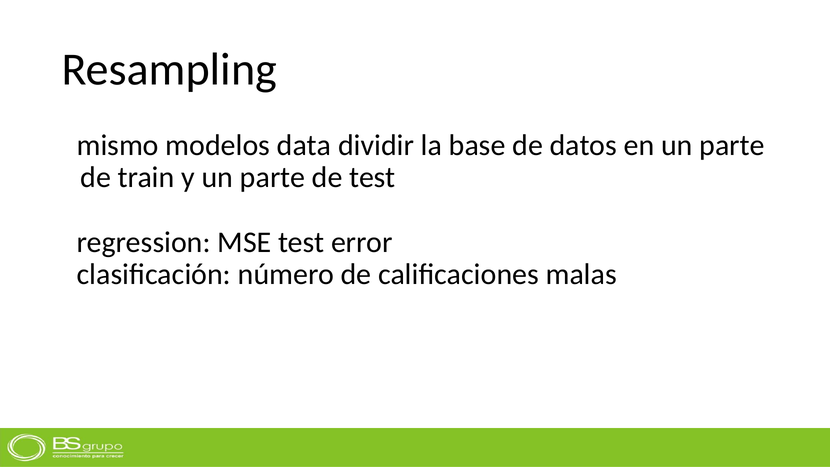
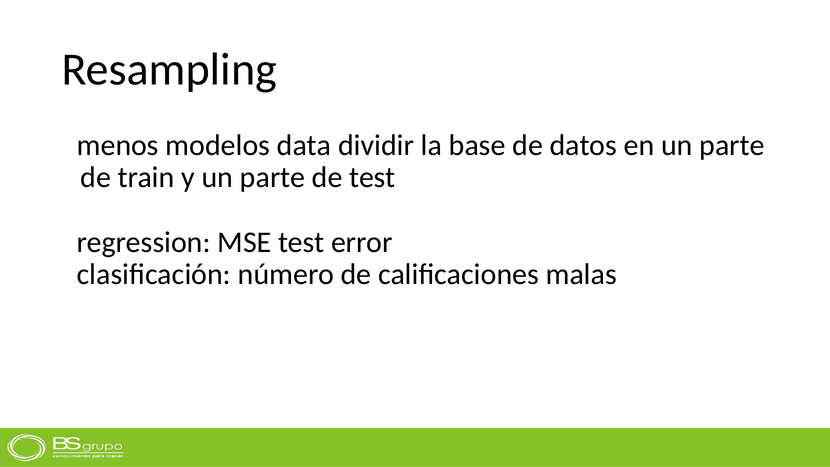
mismo: mismo -> menos (118, 145)
